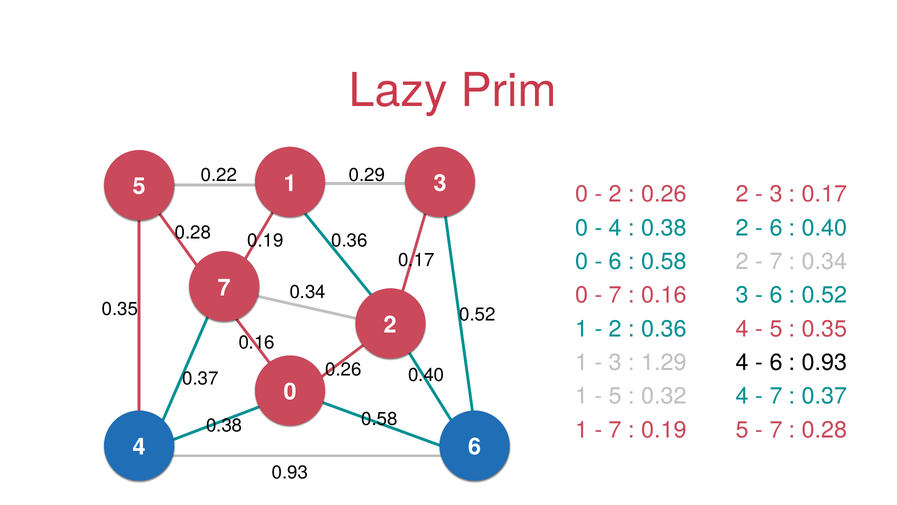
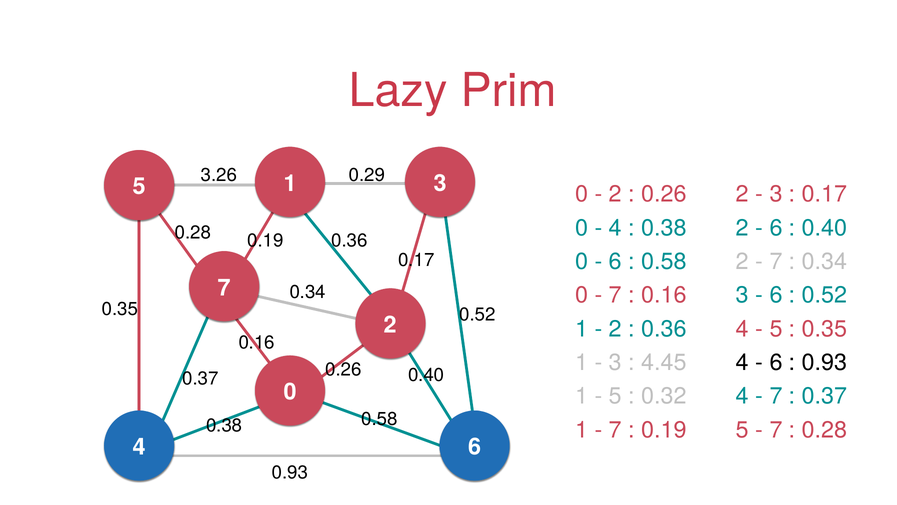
0.22: 0.22 -> 3.26 (219, 175)
1.29: 1.29 -> 4.45 (664, 362)
